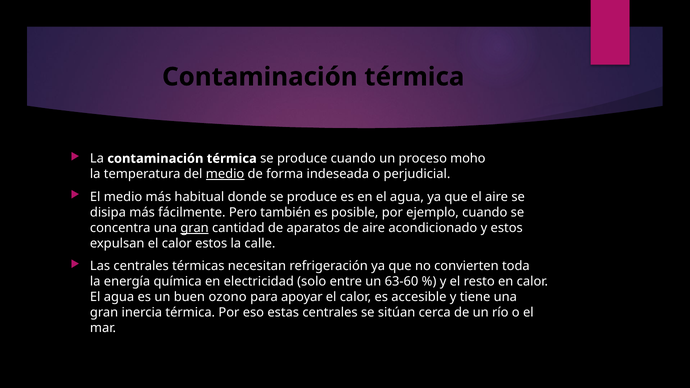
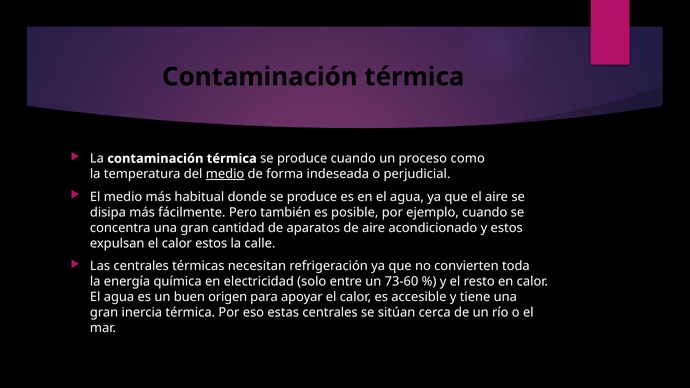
moho: moho -> como (468, 159)
gran underline: present -> none (195, 228)
63-60: 63-60 -> 73-60 (401, 282)
ozono: ozono -> origen (228, 297)
